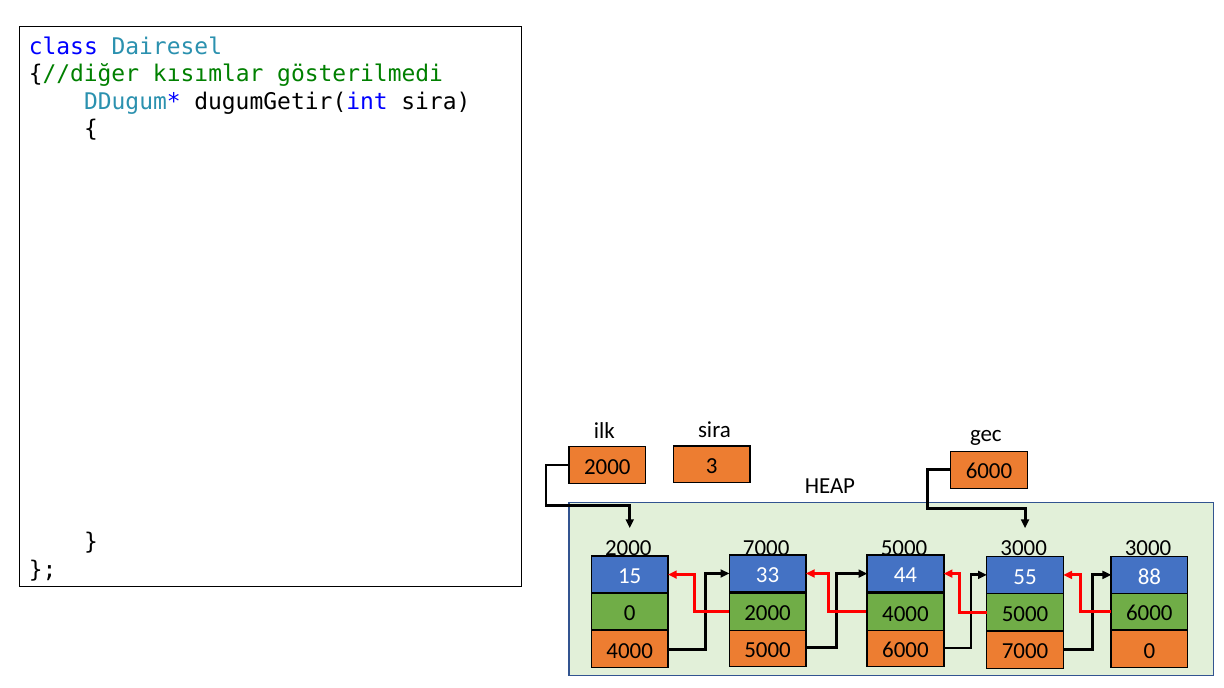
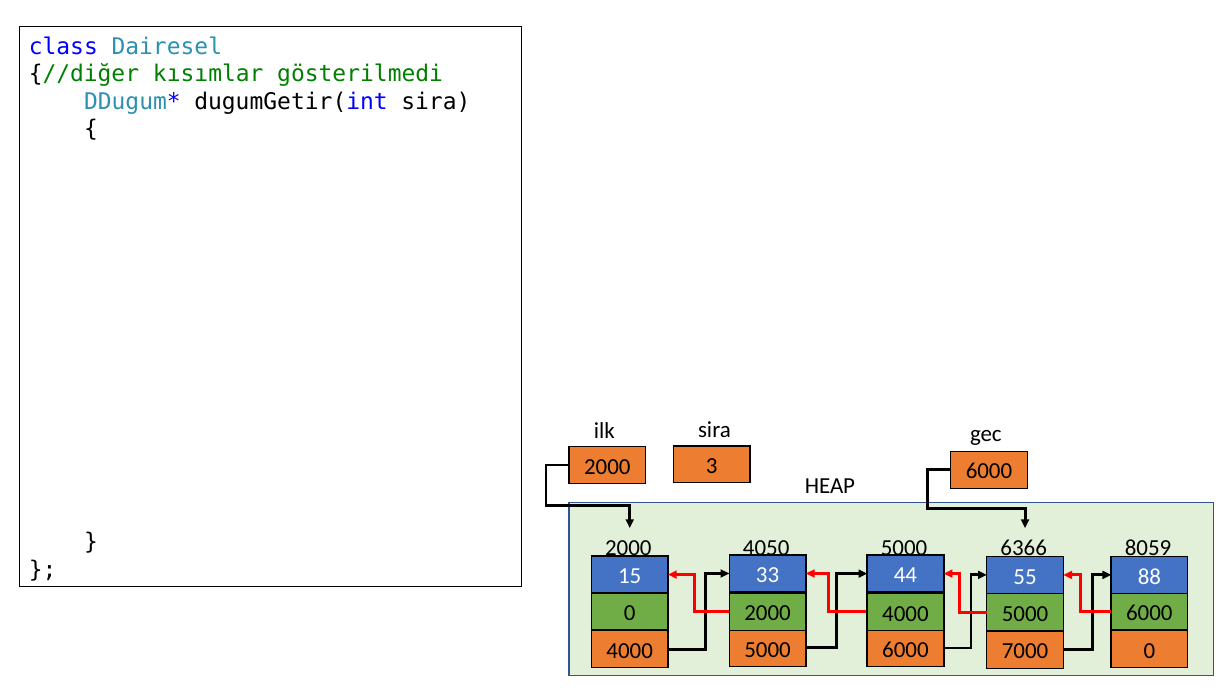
7000: 7000 -> 4050 (766, 548)
3000: 3000 -> 6366 (1024, 548)
3000: 3000 -> 8059 (1148, 548)
